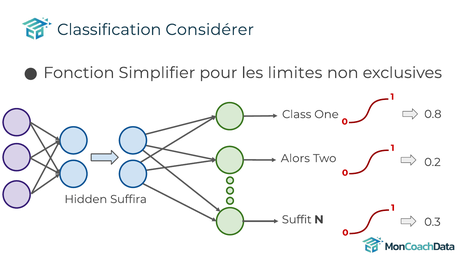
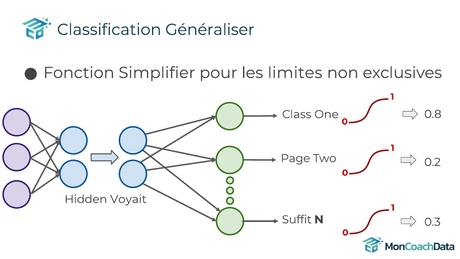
Considérer: Considérer -> Généraliser (210, 30)
Alors: Alors -> Page (295, 158)
Suffira: Suffira -> Voyait (128, 199)
